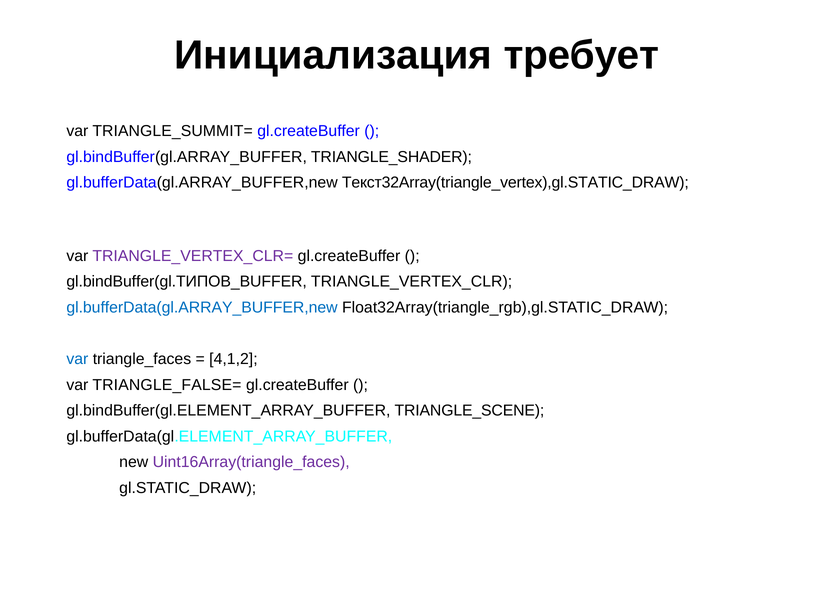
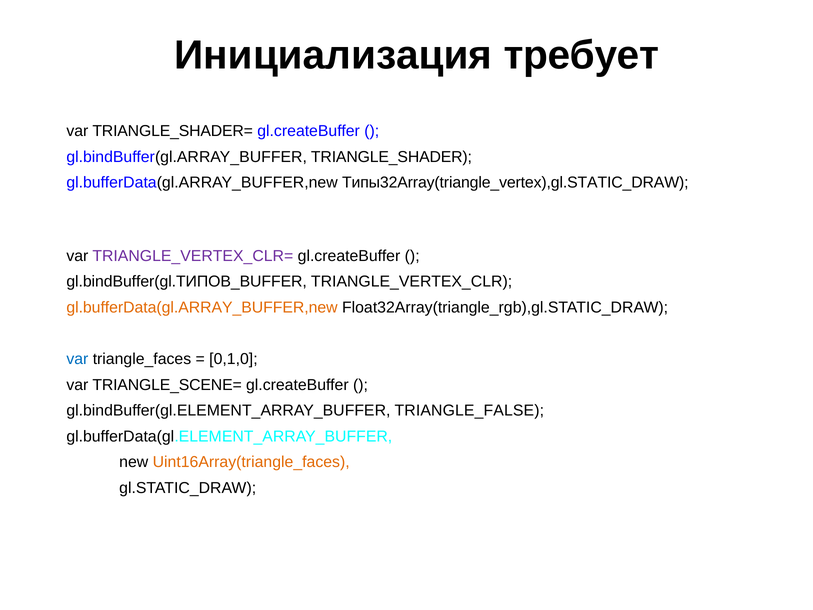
TRIANGLE_SUMMIT=: TRIANGLE_SUMMIT= -> TRIANGLE_SHADER= (173, 131)
Текст32Array(triangle_vertex),gl.STATIC_DRAW: Текст32Array(triangle_vertex),gl.STATIC_DRAW -> Типы32Array(triangle_vertex),gl.STATIC_DRAW (515, 183)
gl.bufferData(gl.ARRAY_BUFFER,new colour: blue -> orange (202, 307)
4,1,2: 4,1,2 -> 0,1,0 (233, 359)
TRIANGLE_FALSE=: TRIANGLE_FALSE= -> TRIANGLE_SCENE= (167, 385)
TRIANGLE_SCENE: TRIANGLE_SCENE -> TRIANGLE_FALSE (469, 410)
Uint16Array(triangle_faces colour: purple -> orange (251, 462)
